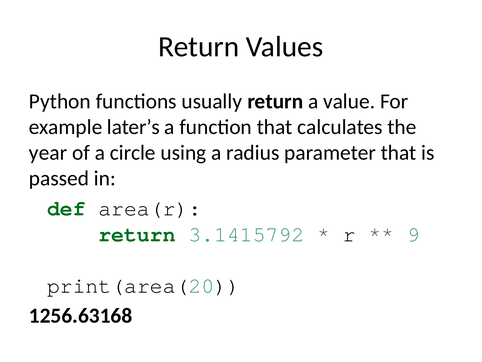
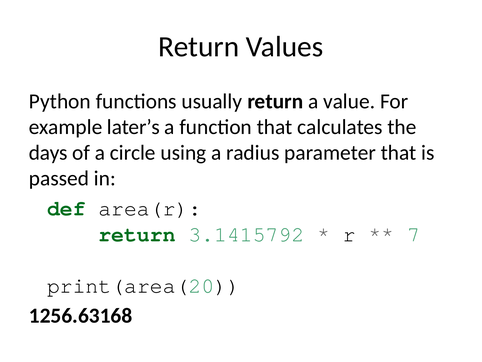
year: year -> days (48, 153)
9: 9 -> 7 (413, 234)
